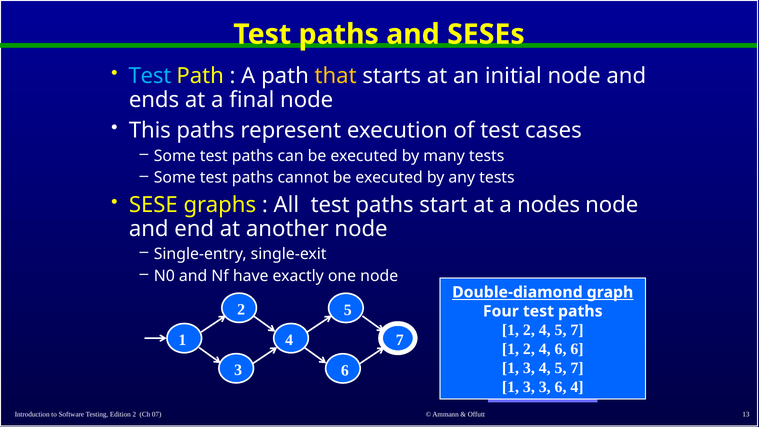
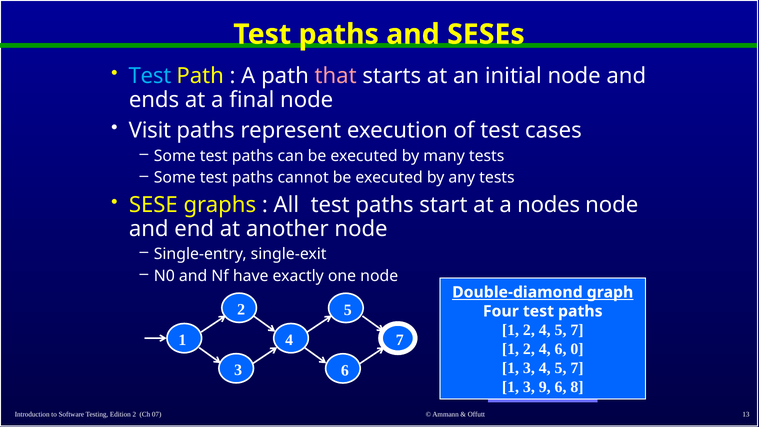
that colour: yellow -> pink (336, 76)
This: This -> Visit (150, 131)
6: 6 -> 0 (577, 349)
3: 3 -> 9 (545, 387)
6 4: 4 -> 8 (577, 387)
